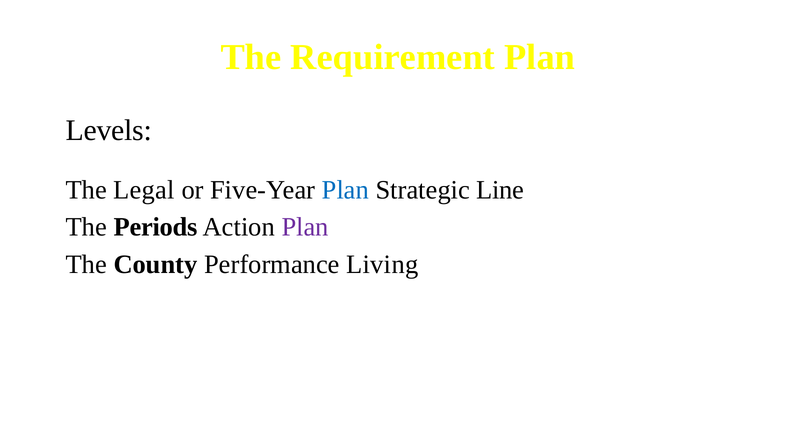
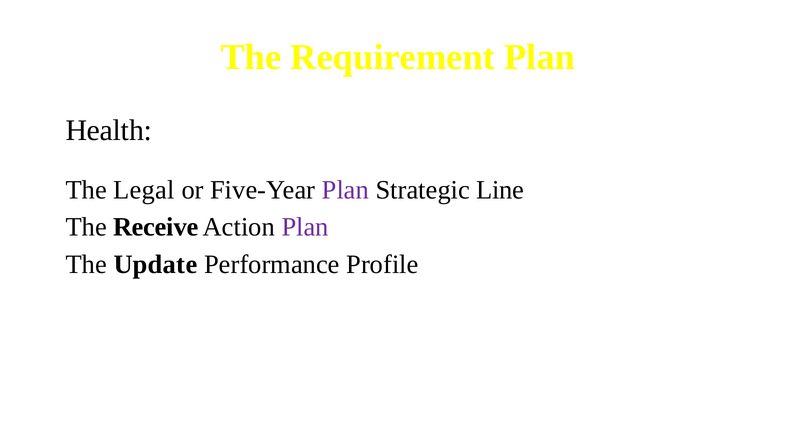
Levels: Levels -> Health (109, 130)
Plan colour: blue -> purple (345, 190)
Periods: Periods -> Receive (156, 227)
County: County -> Update (155, 264)
Living: Living -> Profile (382, 264)
